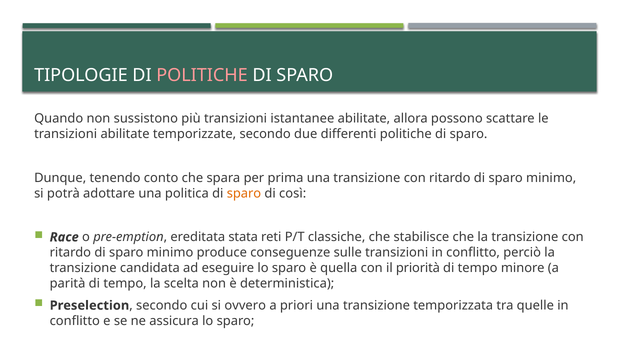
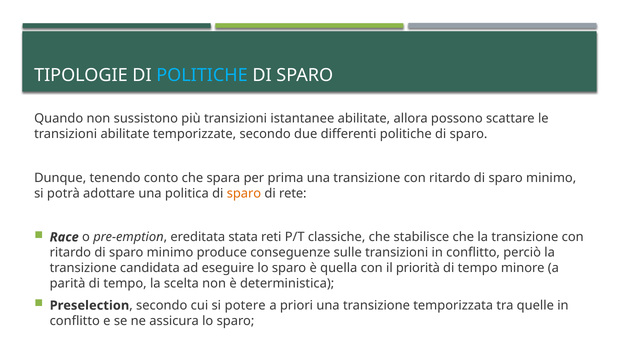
POLITICHE colour: pink -> light blue (202, 75)
così: così -> rete (293, 193)
ovvero: ovvero -> potere (245, 306)
